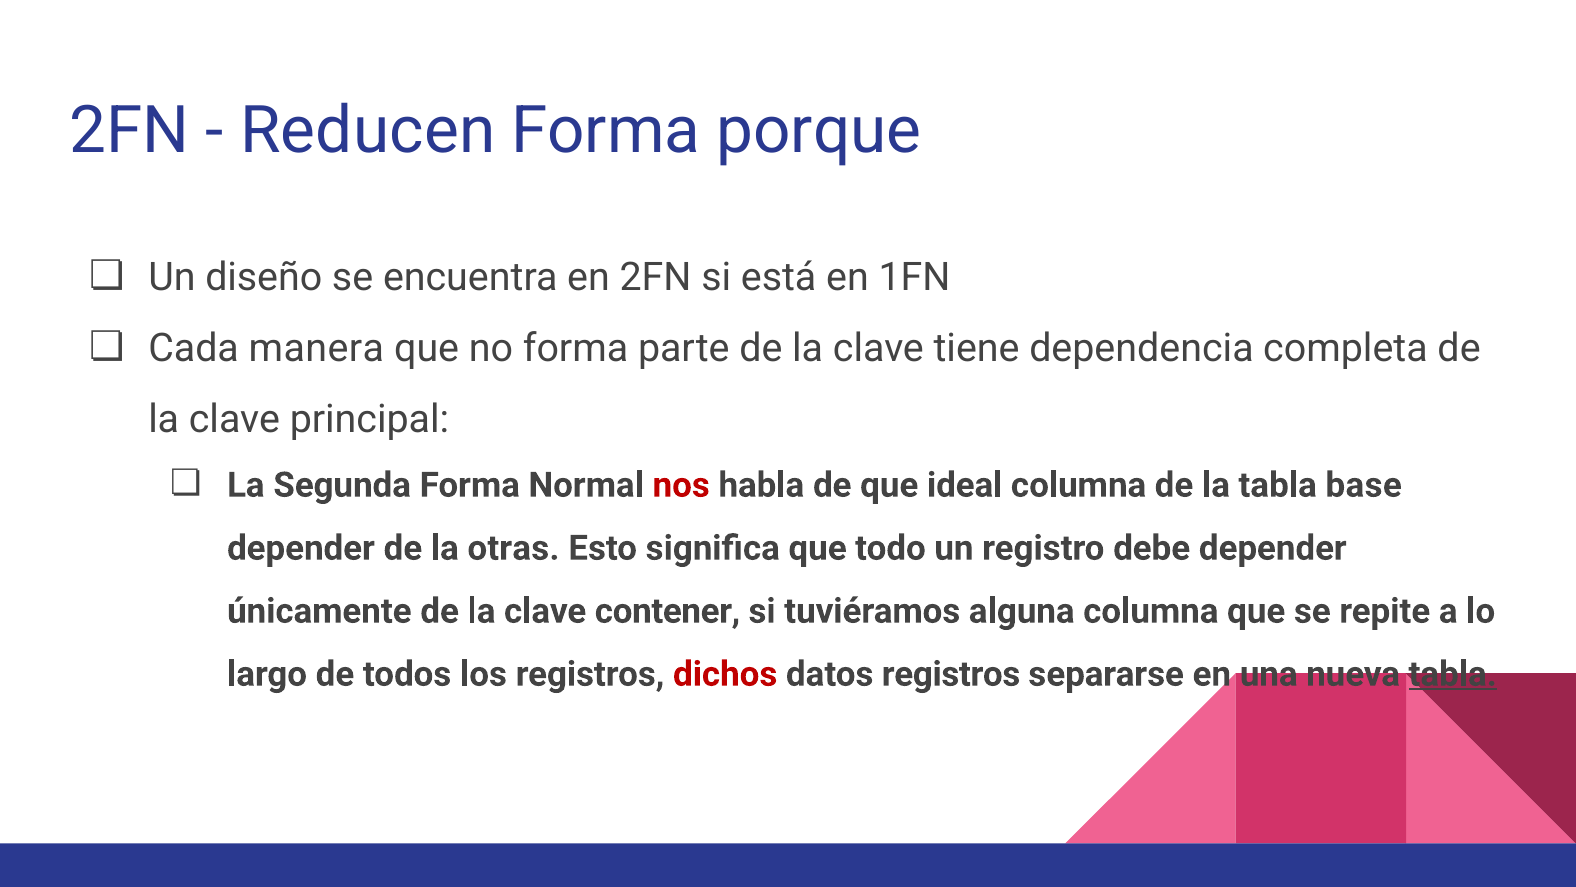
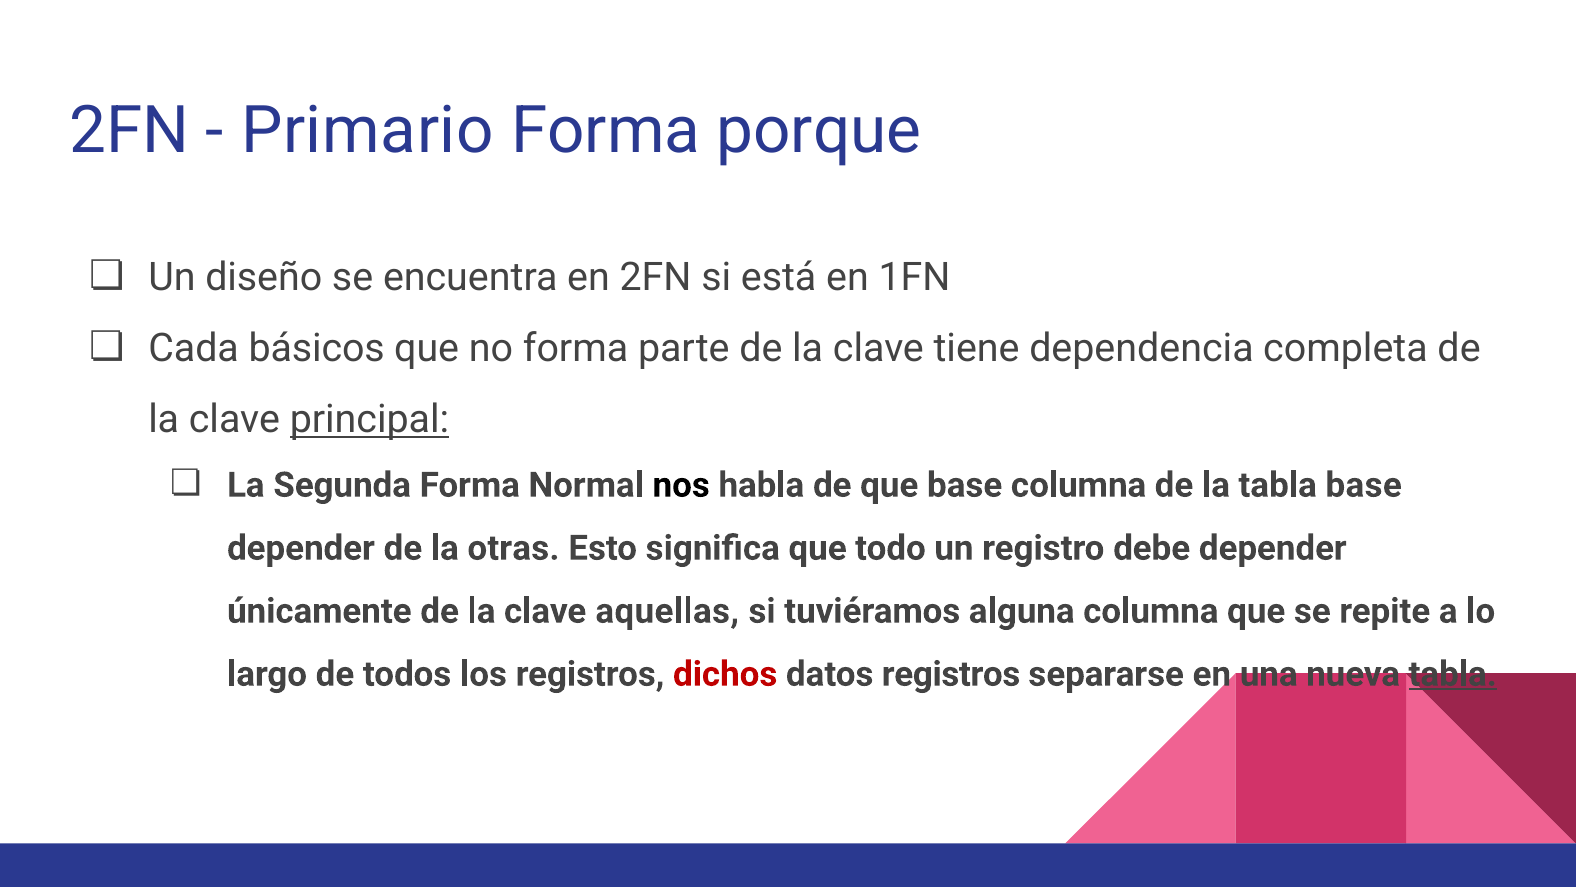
Reducen: Reducen -> Primario (367, 130)
manera: manera -> básicos (317, 349)
principal underline: none -> present (369, 420)
nos colour: red -> black (681, 485)
que ideal: ideal -> base (965, 485)
contener: contener -> aquellas (667, 611)
